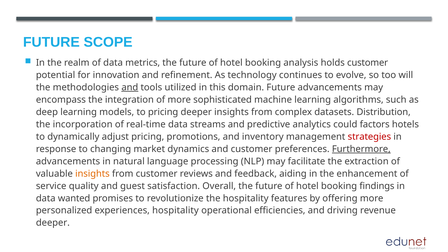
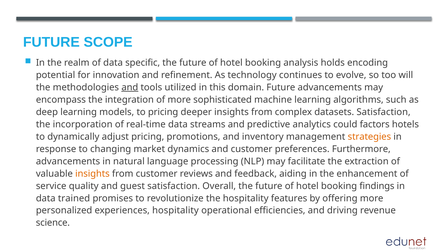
metrics: metrics -> specific (143, 63)
holds customer: customer -> encoding (368, 63)
datasets Distribution: Distribution -> Satisfaction (384, 112)
strategies colour: red -> orange (369, 137)
Furthermore underline: present -> none (361, 149)
wanted: wanted -> trained (74, 198)
deeper: deeper -> science (53, 223)
